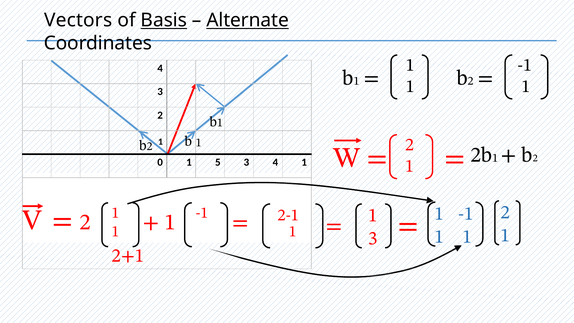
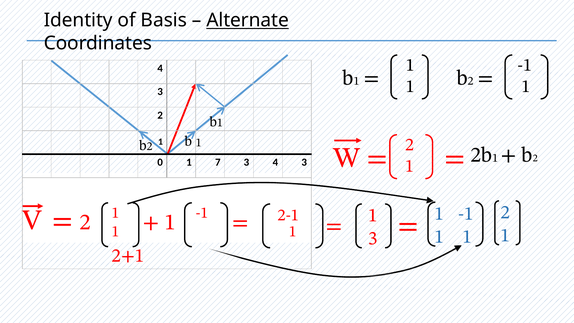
Vectors: Vectors -> Identity (78, 20)
Basis underline: present -> none (164, 20)
5: 5 -> 7 (218, 162)
3 4 1: 1 -> 3 (304, 162)
